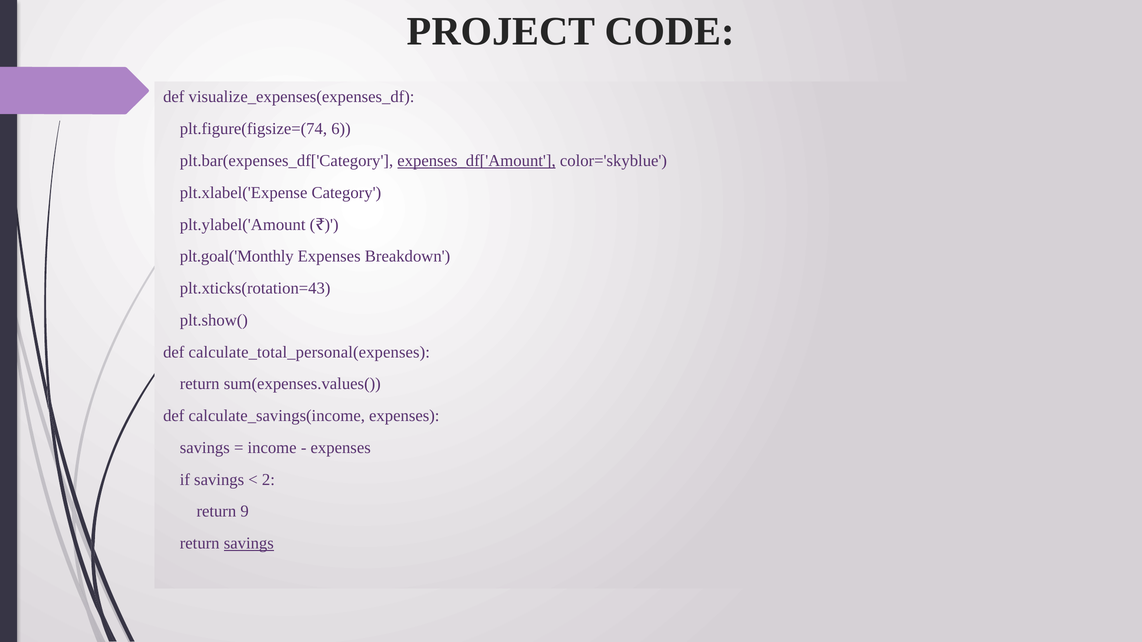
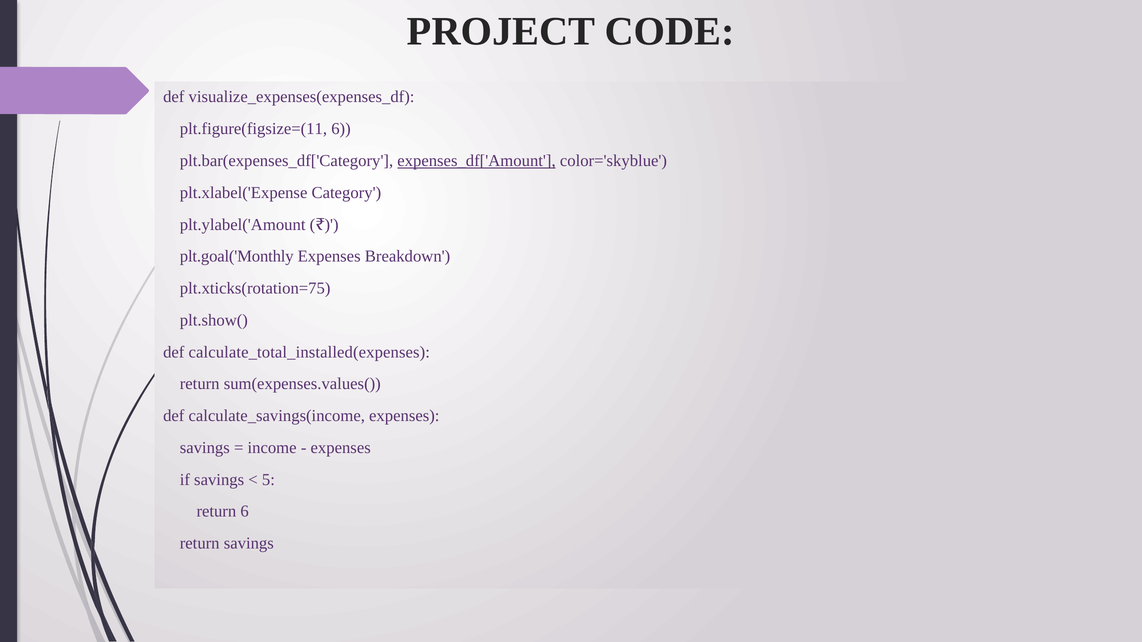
plt.figure(figsize=(74: plt.figure(figsize=(74 -> plt.figure(figsize=(11 (253, 129)
plt.xticks(rotation=43: plt.xticks(rotation=43 -> plt.xticks(rotation=75 (255, 288)
calculate_total_personal(expenses: calculate_total_personal(expenses -> calculate_total_installed(expenses (309, 352)
2: 2 -> 5 (268, 480)
return 9: 9 -> 6 (245, 512)
savings underline: present -> none (249, 544)
